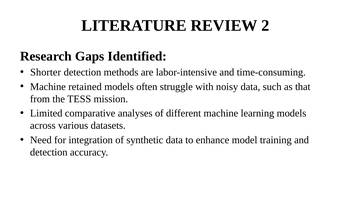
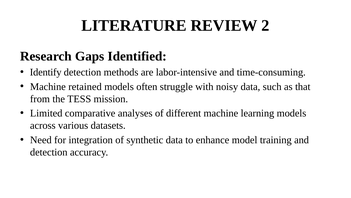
Shorter: Shorter -> Identify (46, 72)
